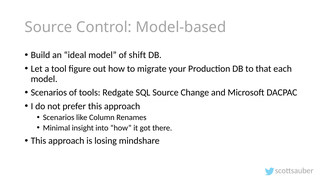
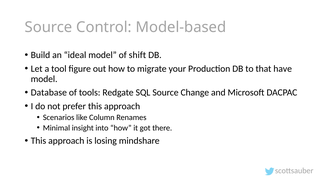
each: each -> have (283, 68)
Scenarios: Scenarios -> Database (49, 92)
